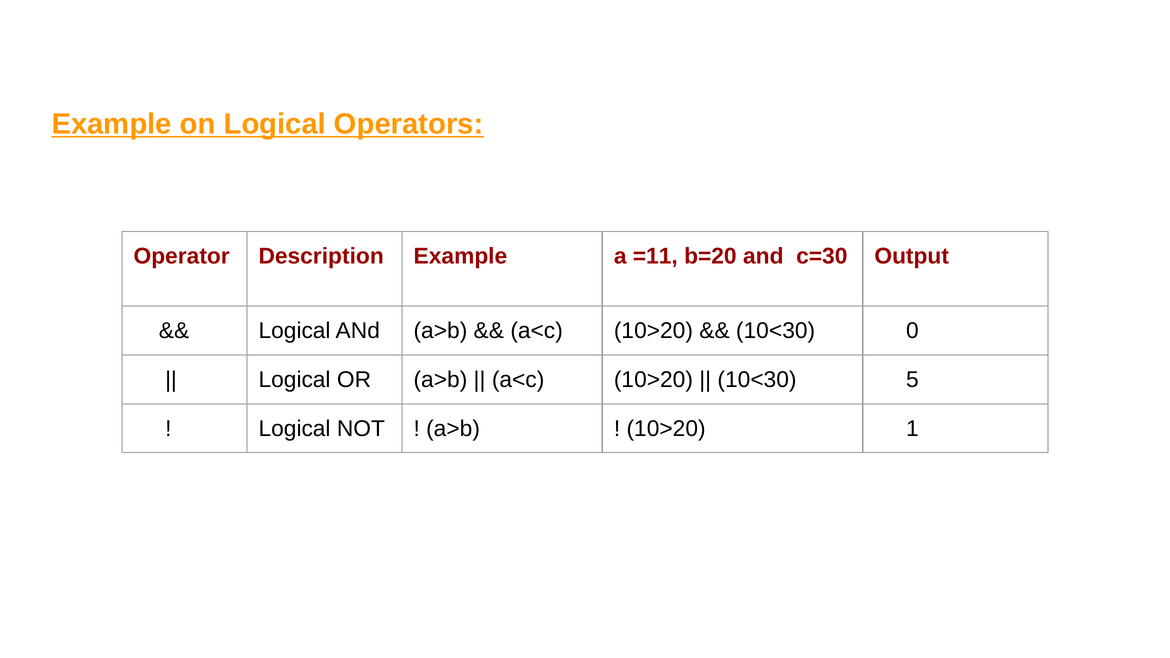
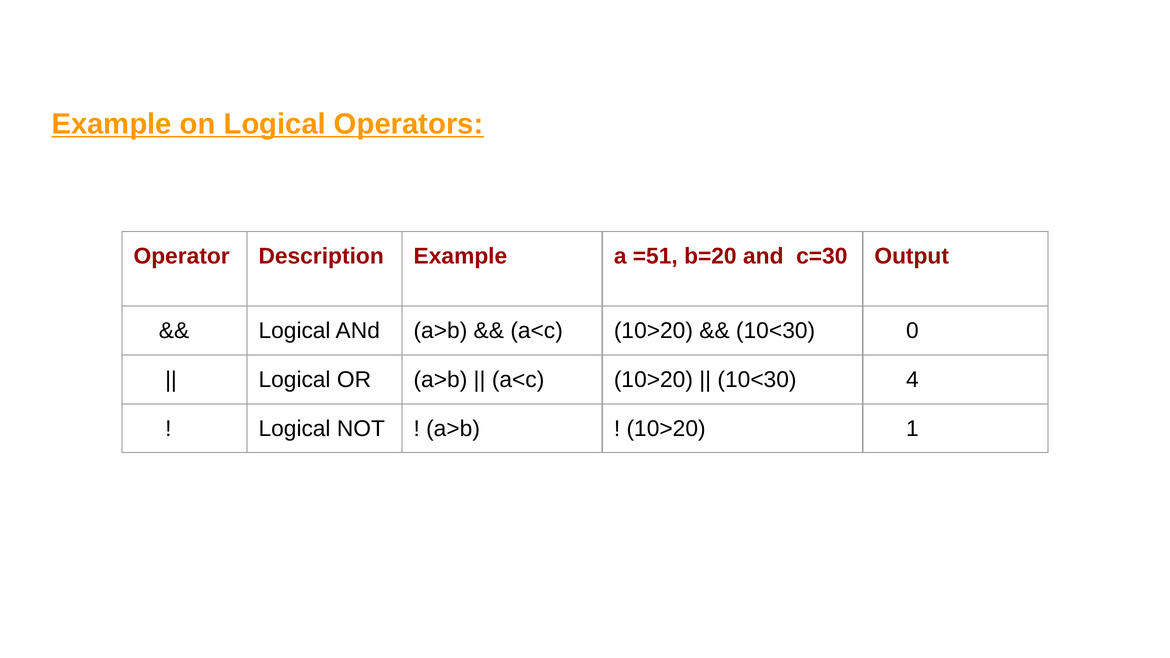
=11: =11 -> =51 (655, 256)
5: 5 -> 4 (912, 380)
